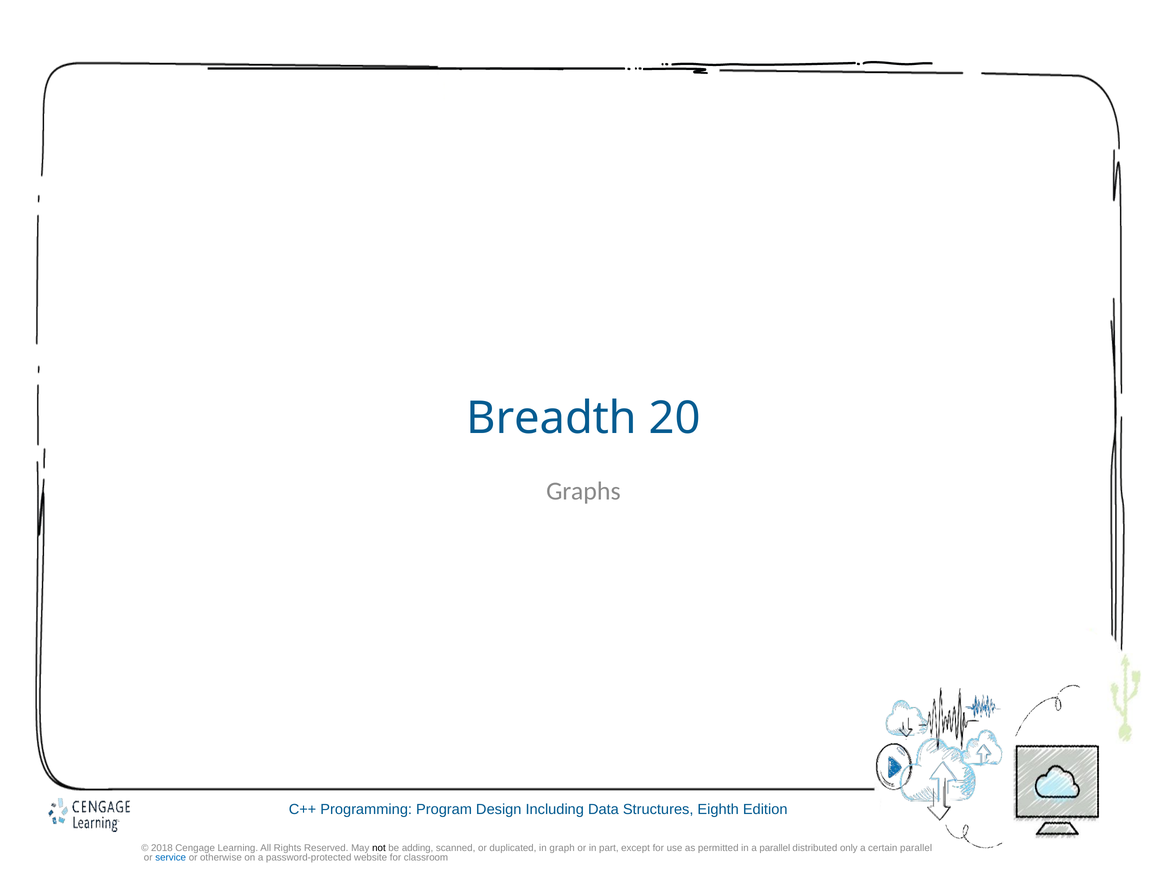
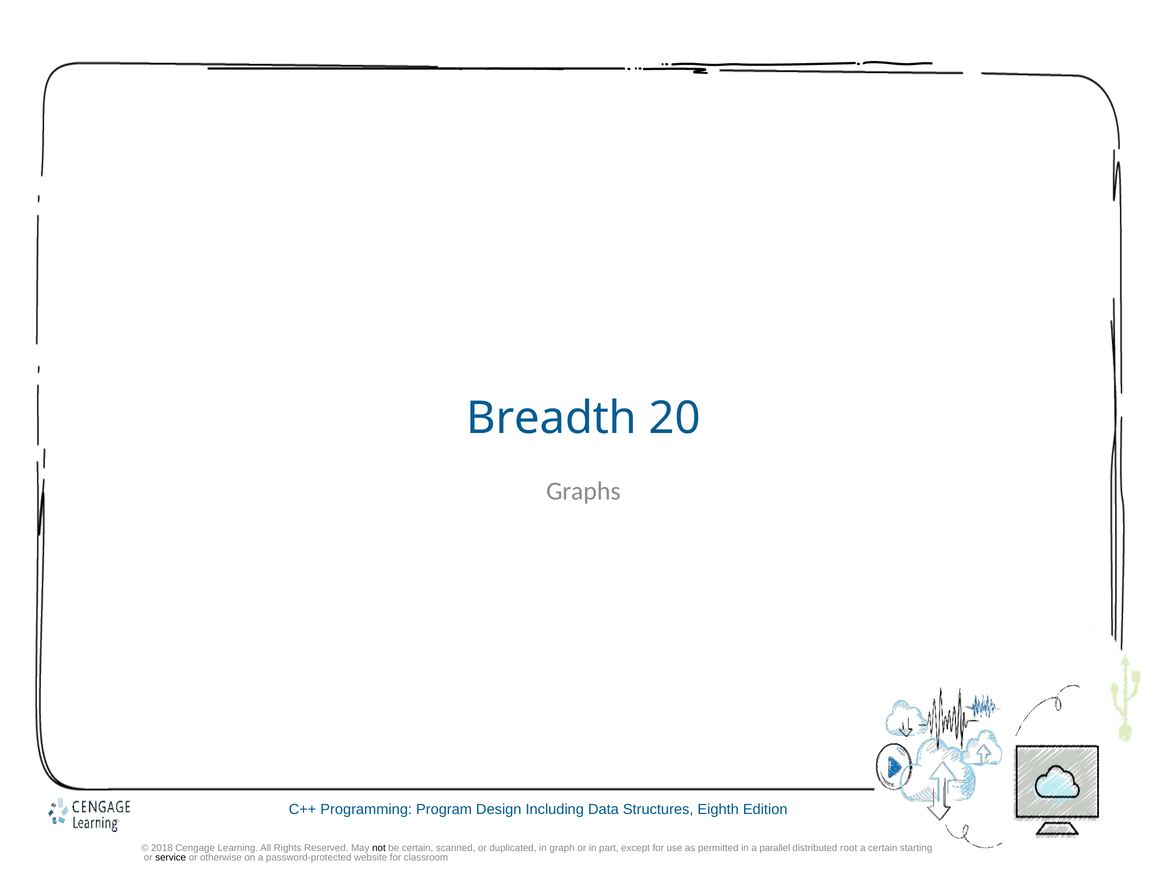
be adding: adding -> certain (418, 848)
only: only -> root (849, 848)
certain parallel: parallel -> starting (916, 848)
service colour: blue -> black (171, 858)
